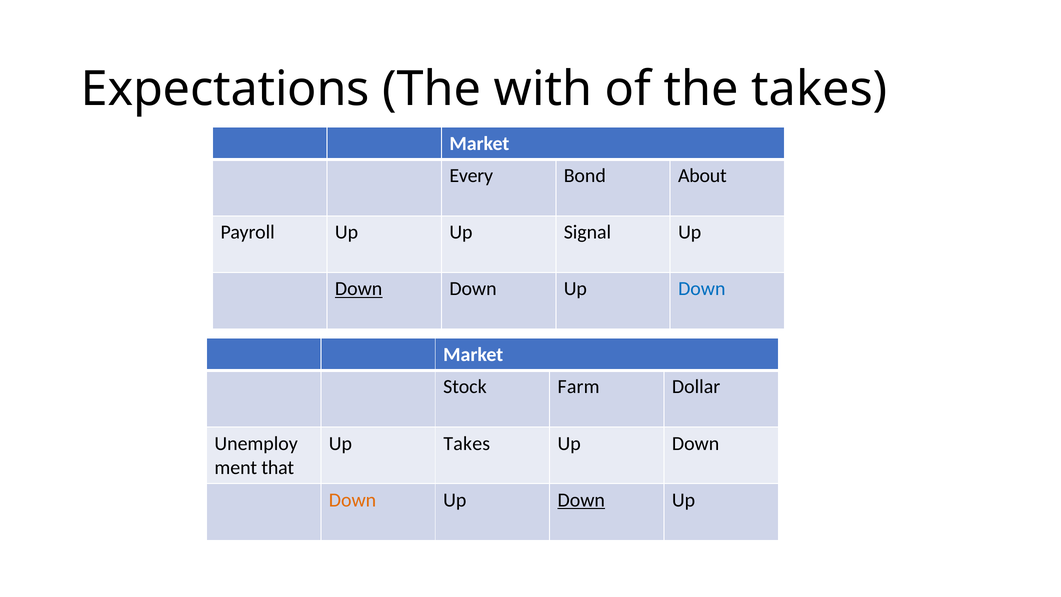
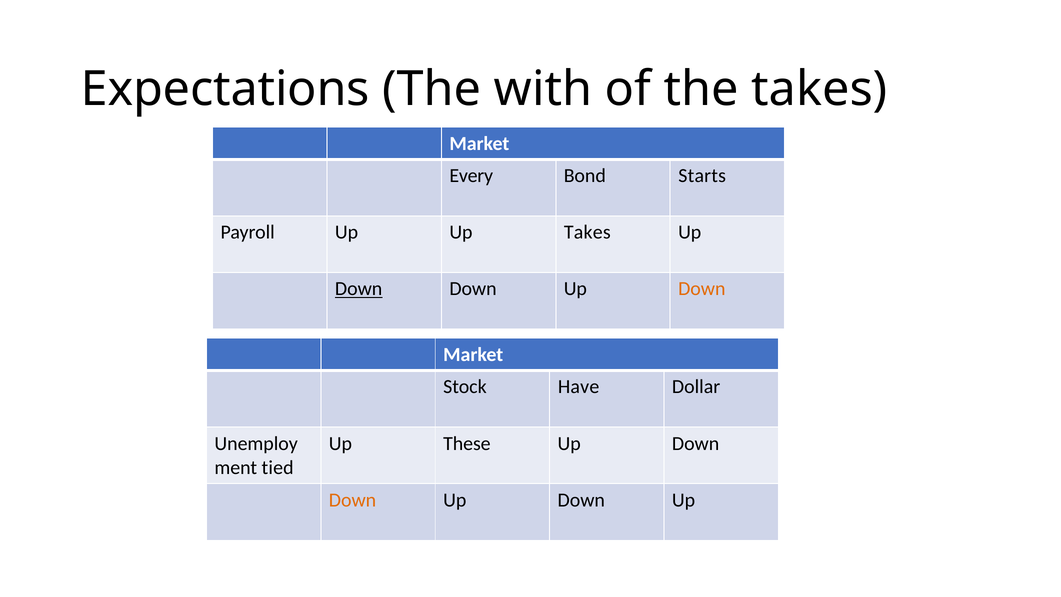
About: About -> Starts (702, 176)
Up Signal: Signal -> Takes (587, 232)
Down colour: blue -> orange (702, 289)
Farm: Farm -> Have (579, 387)
Up Takes: Takes -> These (467, 443)
that: that -> tied (278, 468)
Down underline: present -> none (581, 500)
